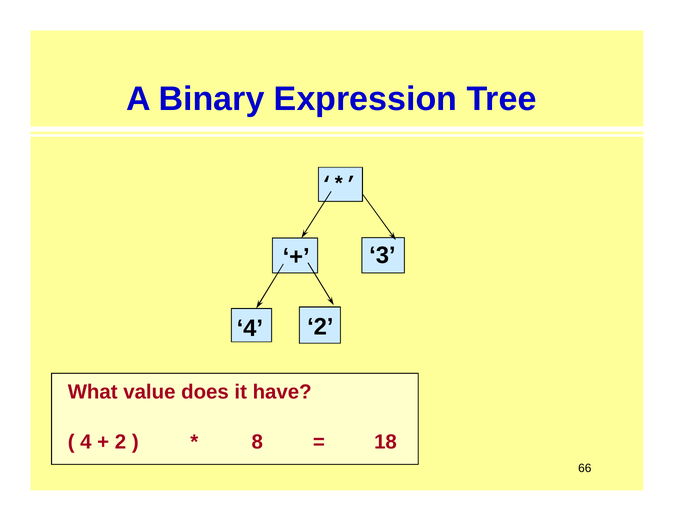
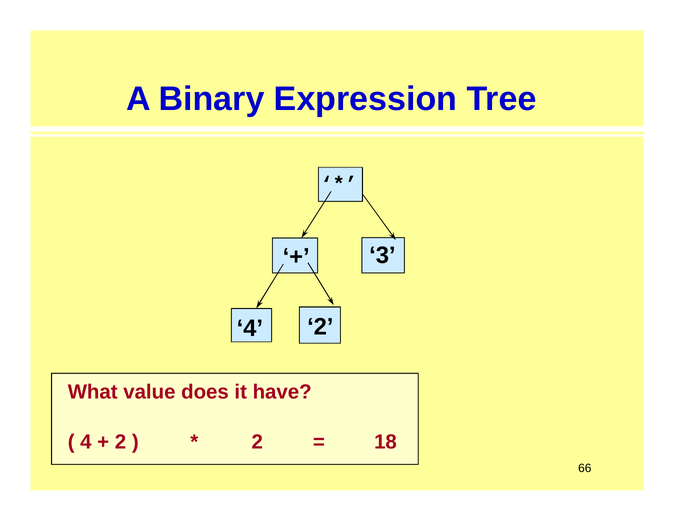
8: 8 -> 2 (257, 442)
